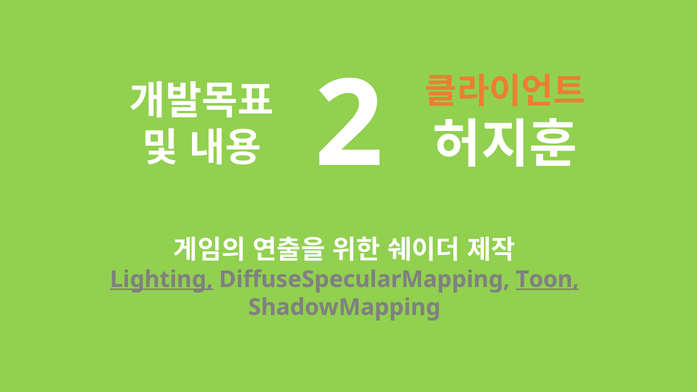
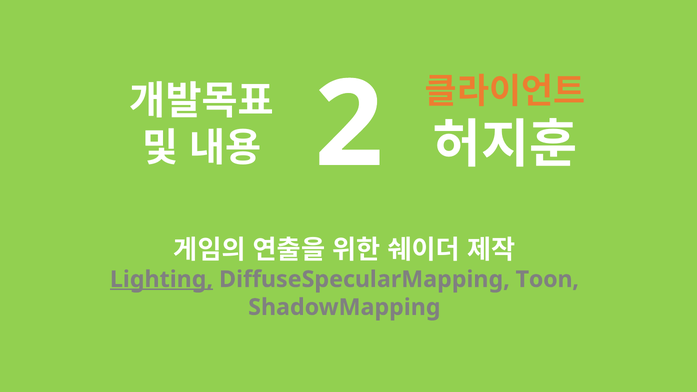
Toon underline: present -> none (547, 279)
